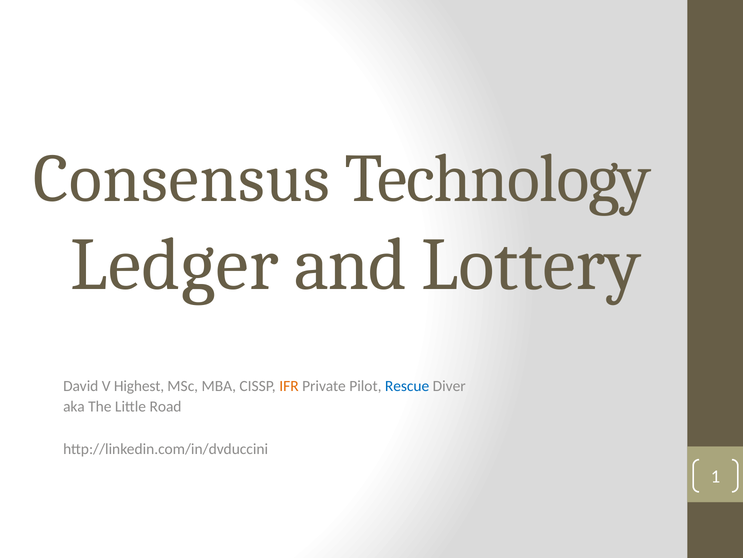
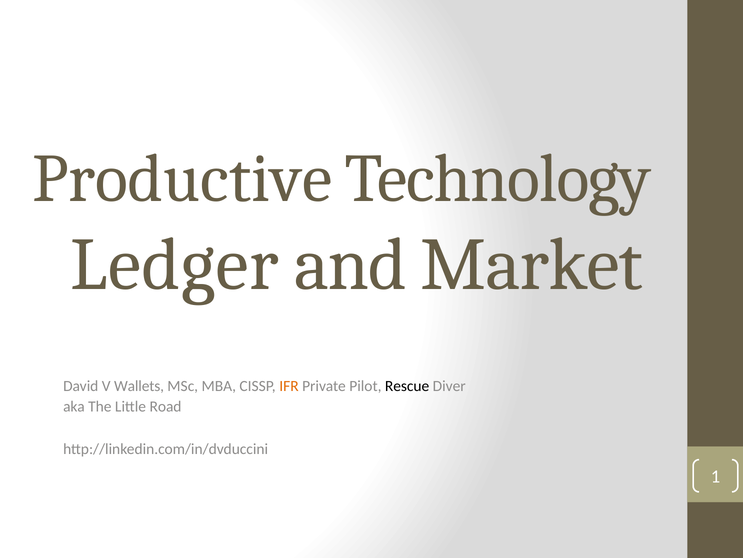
Consensus: Consensus -> Productive (182, 179)
Lottery: Lottery -> Market (532, 265)
Highest: Highest -> Wallets (139, 386)
Rescue colour: blue -> black (407, 386)
